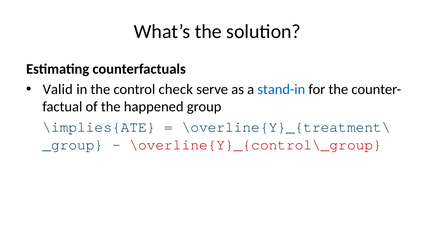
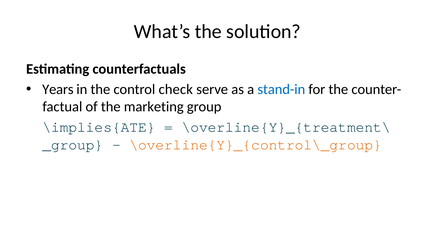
Valid: Valid -> Years (58, 89)
happened: happened -> marketing (154, 107)
\overline{Y}_{control\_group colour: red -> orange (256, 144)
